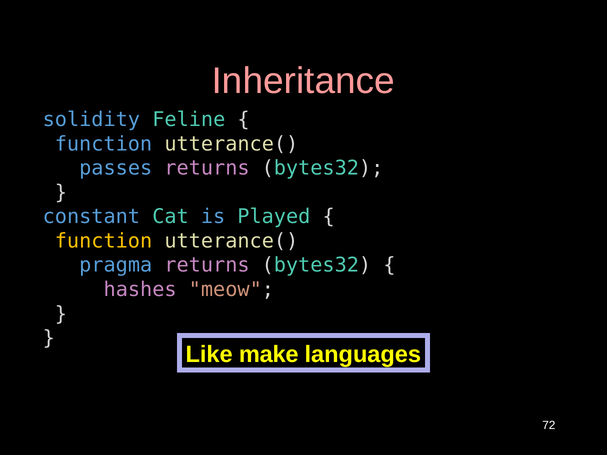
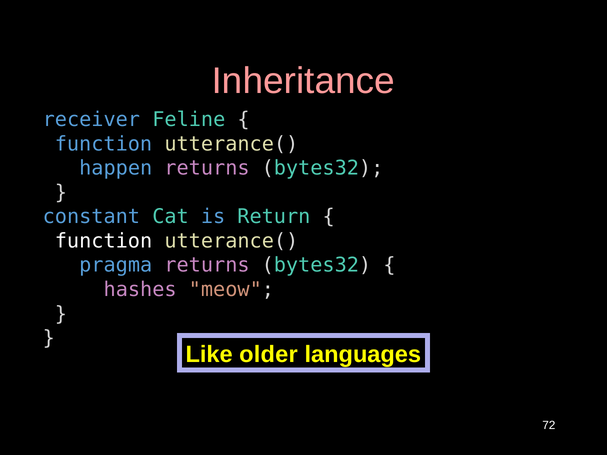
solidity: solidity -> receiver (91, 120)
passes: passes -> happen (116, 168)
Played: Played -> Return (274, 217)
function colour: yellow -> white (104, 241)
make: make -> older (268, 355)
